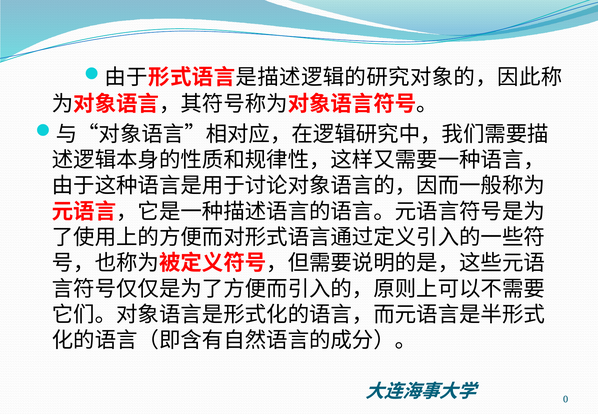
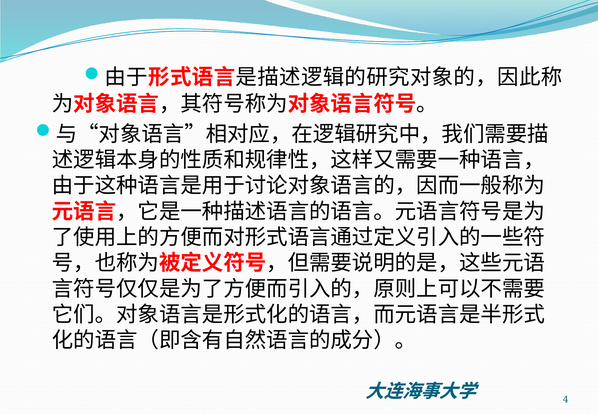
0: 0 -> 4 (566, 399)
